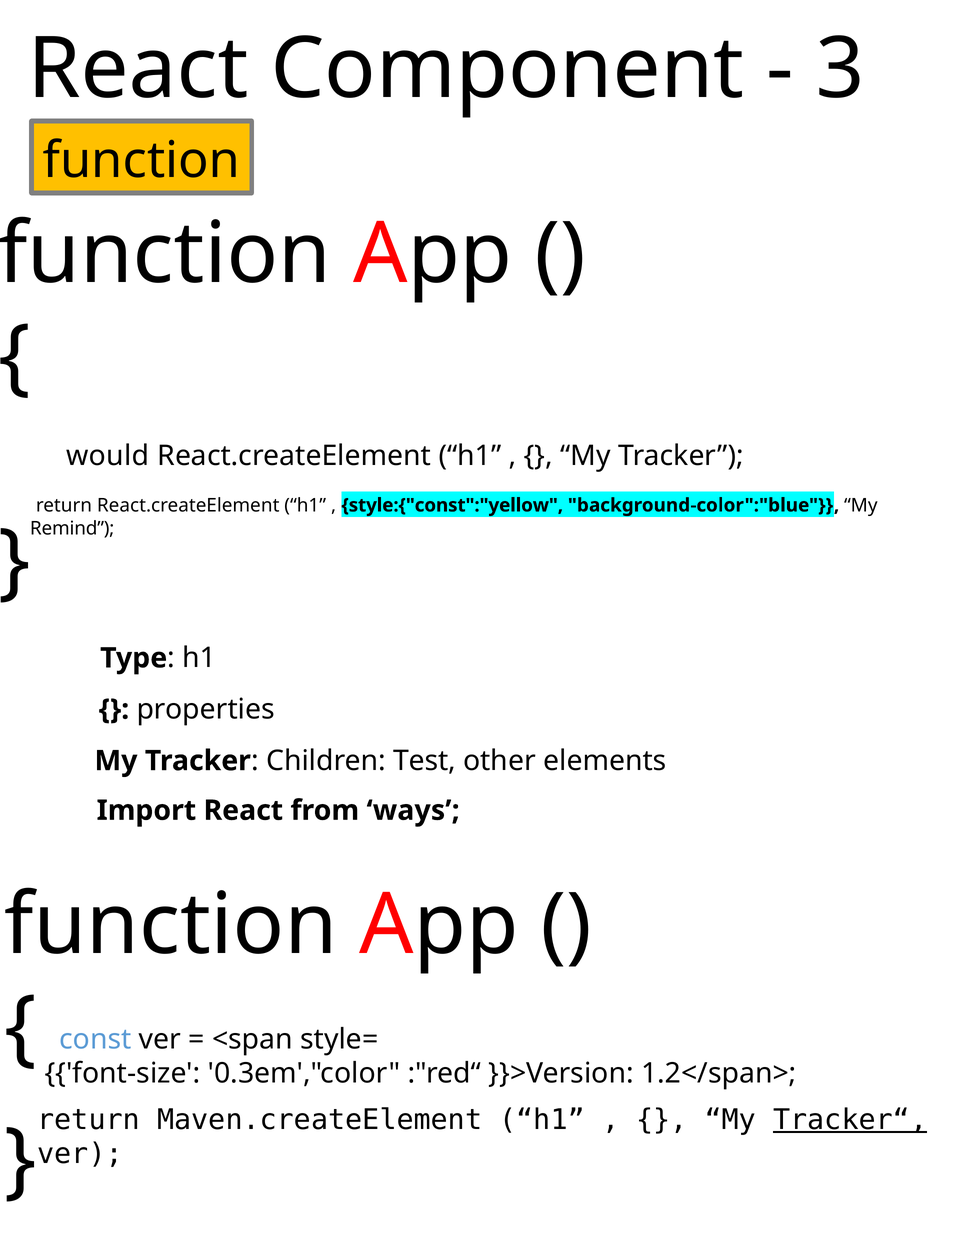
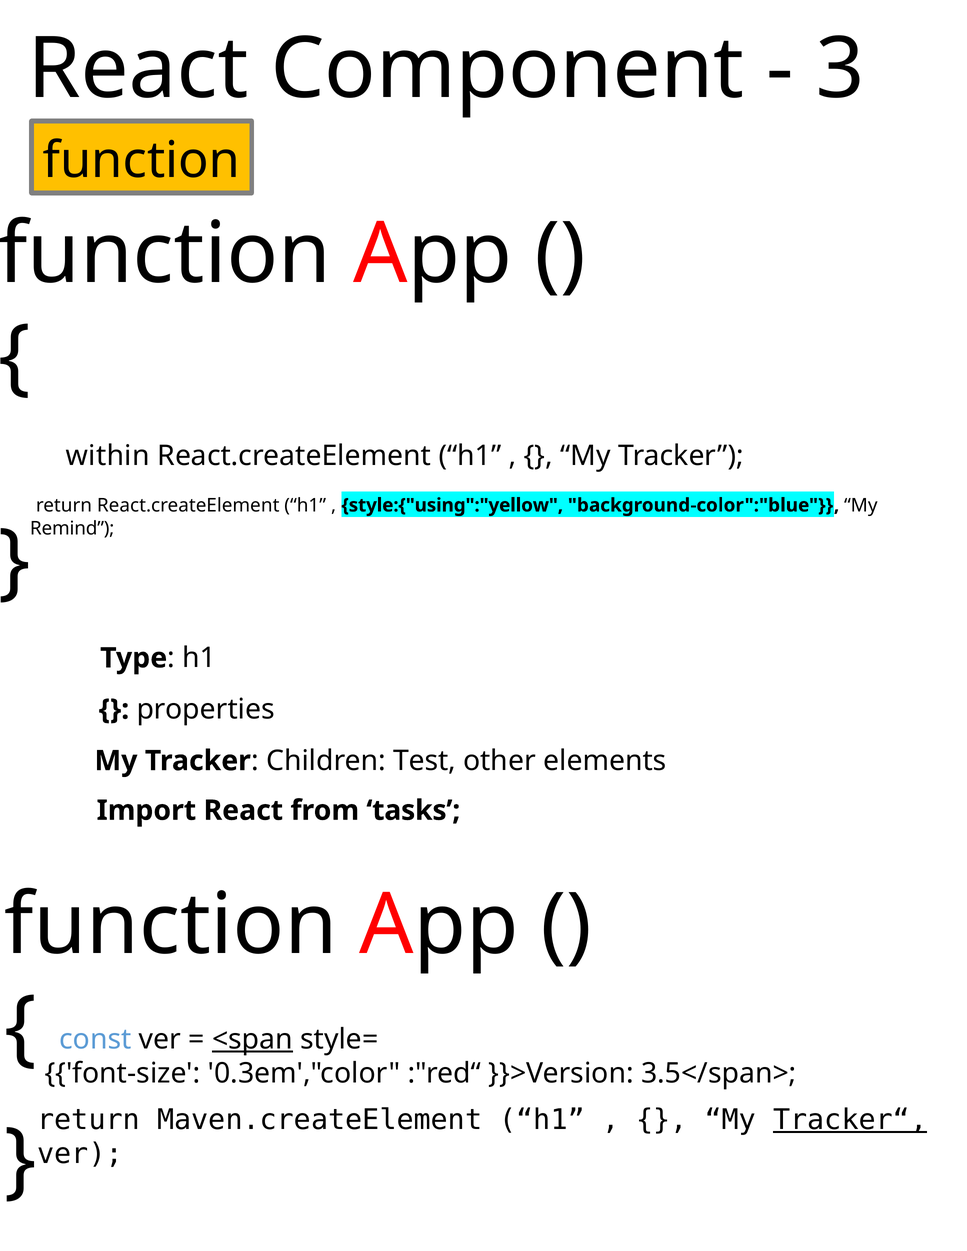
would: would -> within (108, 456)
style:{"const":"yellow: style:{"const":"yellow -> style:{"using":"yellow (452, 505)
ways: ways -> tasks (413, 811)
<span underline: none -> present (252, 1040)
1.2</span>: 1.2</span> -> 3.5</span> (719, 1074)
